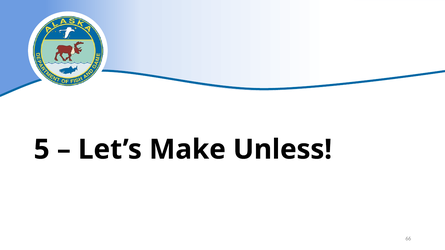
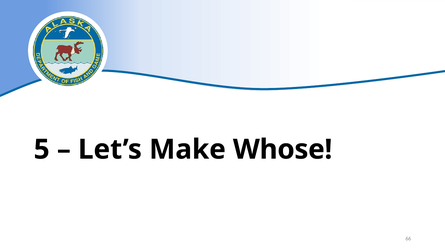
Unless: Unless -> Whose (283, 150)
